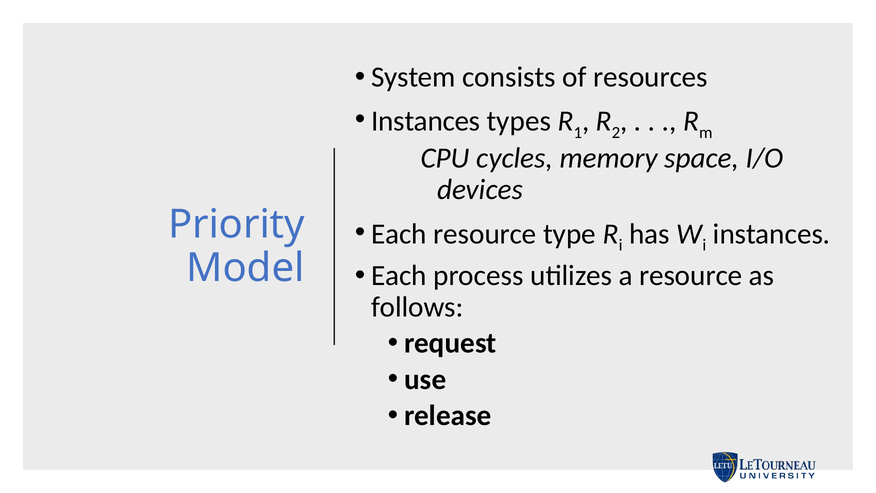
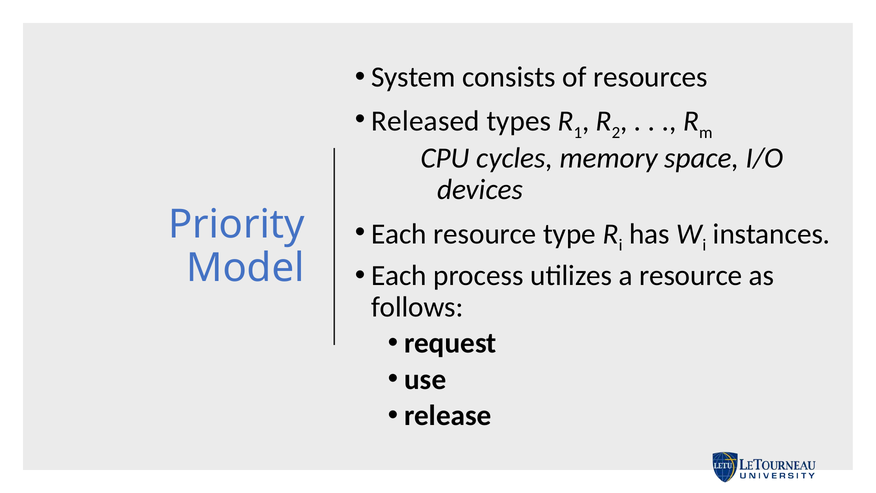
Instances: Instances -> Released (426, 121)
